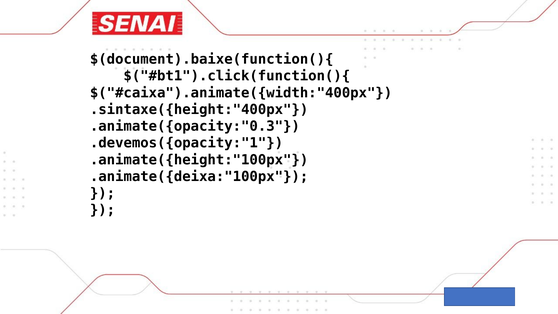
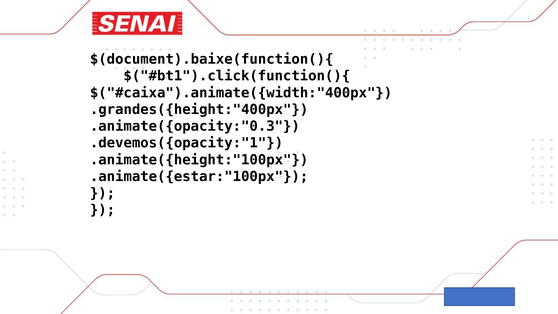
.sintaxe({height:"400px: .sintaxe({height:"400px -> .grandes({height:"400px (199, 109)
.animate({deixa:"100px: .animate({deixa:"100px -> .animate({estar:"100px (199, 176)
